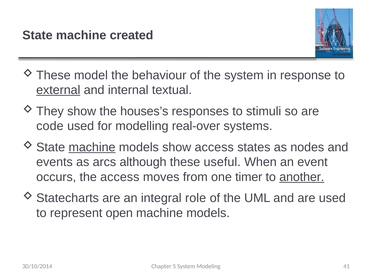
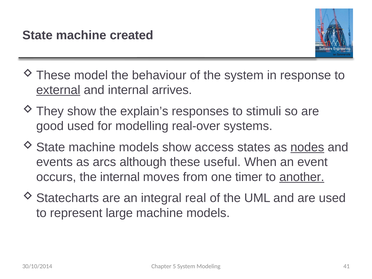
textual: textual -> arrives (172, 90)
houses’s: houses’s -> explain’s (144, 111)
code: code -> good (50, 126)
machine underline: present -> none (92, 147)
nodes underline: none -> present (307, 147)
the access: access -> internal (120, 177)
role: role -> real (196, 198)
open: open -> large (119, 213)
